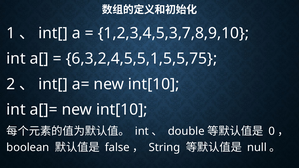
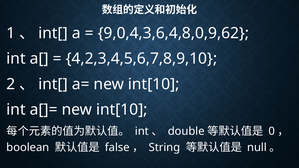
1,2,3,4,5,3,7,8,9,10: 1,2,3,4,5,3,7,8,9,10 -> 9,0,4,3,6,4,8,0,9,62 (173, 33)
6,3,2,4,5,5,1,5,5,75: 6,3,2,4,5,5,1,5,5,75 -> 4,2,3,4,5,6,7,8,9,10 (141, 59)
